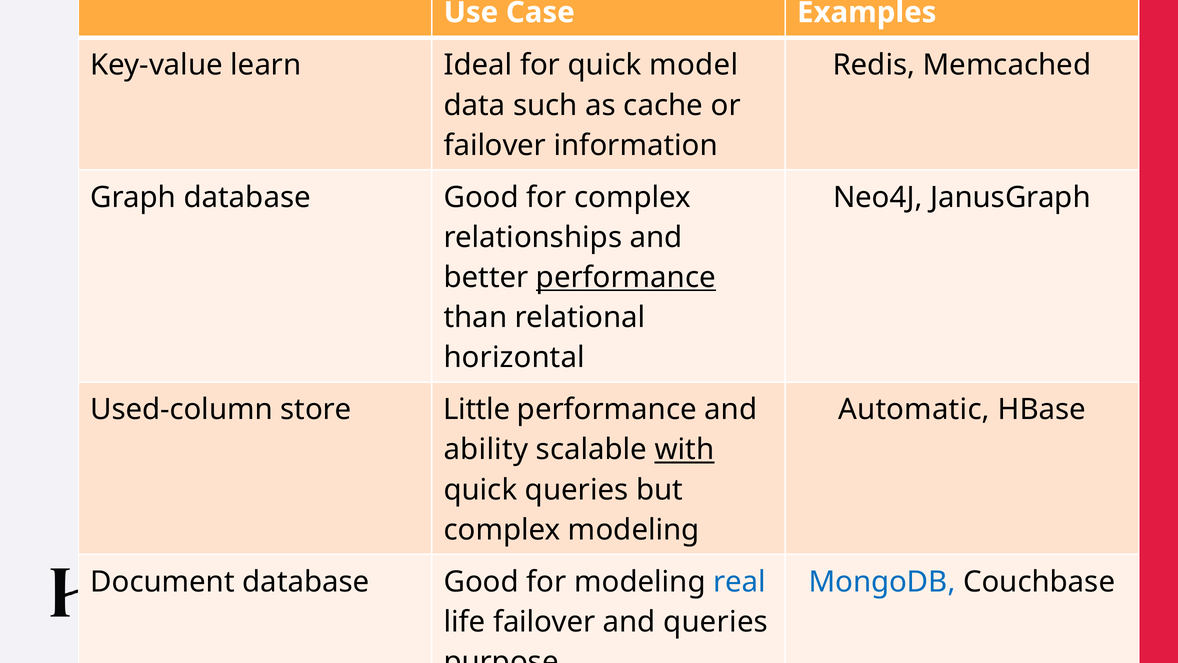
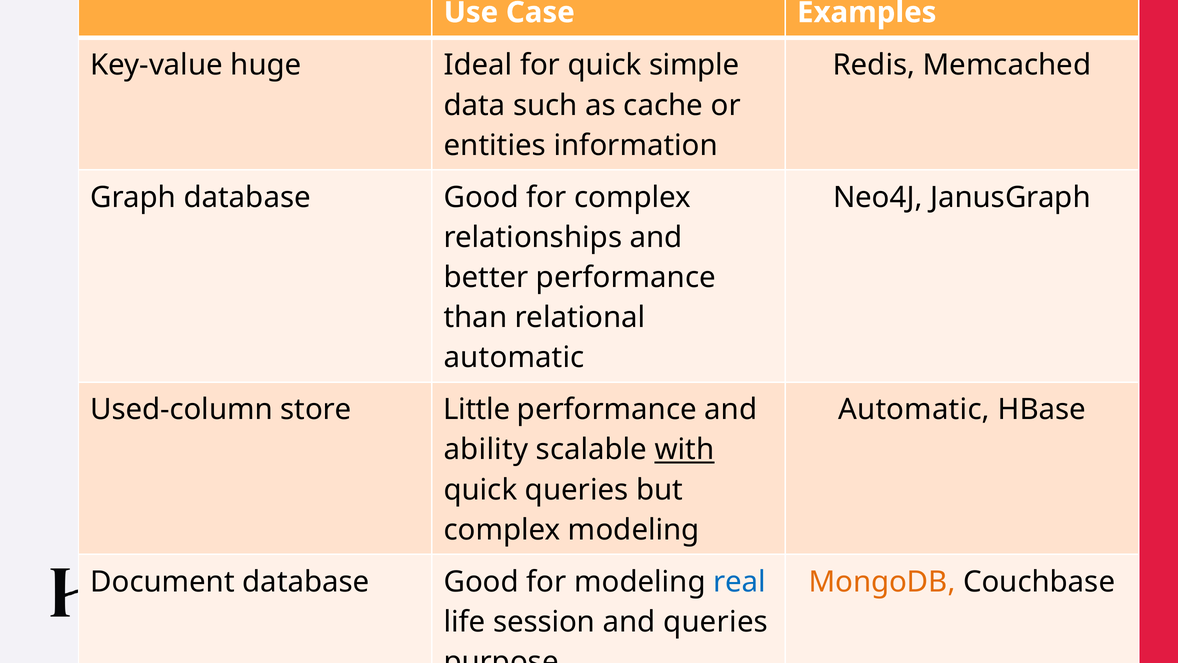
learn: learn -> huge (266, 65)
model: model -> simple (694, 65)
failover: failover -> entities (495, 145)
performance underline: present -> none (626, 277)
horizontal: horizontal -> automatic (514, 358)
MongoDB colour: blue -> orange (882, 582)
life failover: failover -> session (544, 622)
